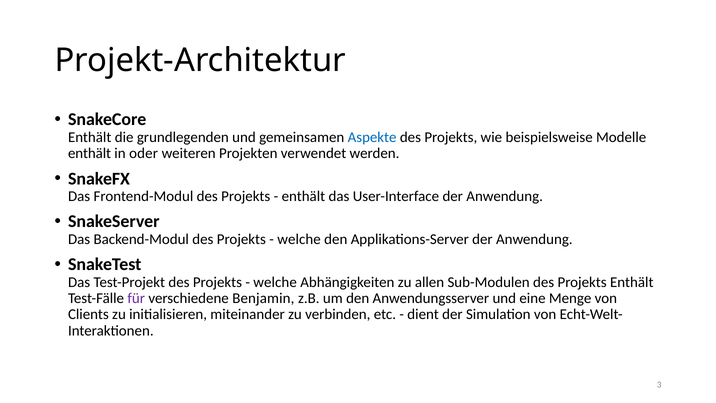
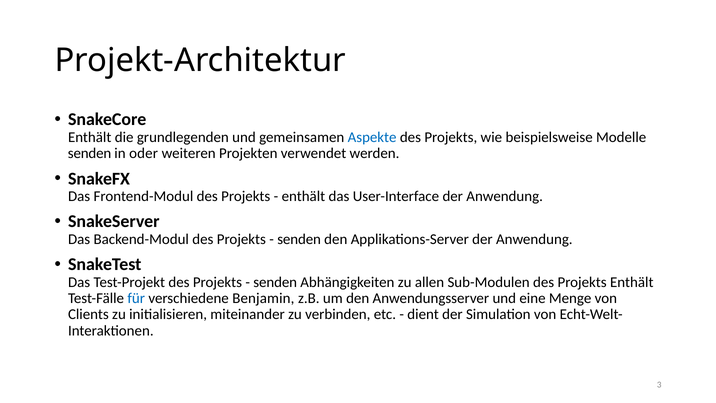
enthält: enthält -> senden (90, 153)
welche: welche -> senden (299, 239)
welche: welche -> senden (275, 282)
für colour: purple -> blue (136, 298)
